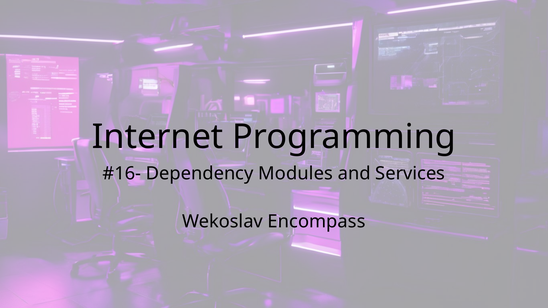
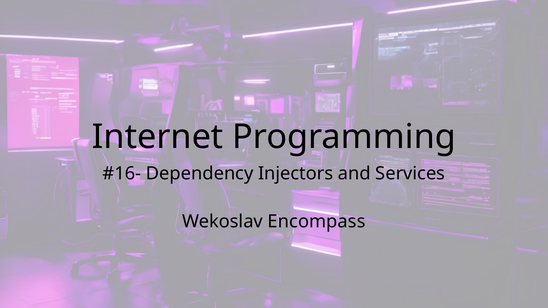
Modules: Modules -> Injectors (296, 174)
